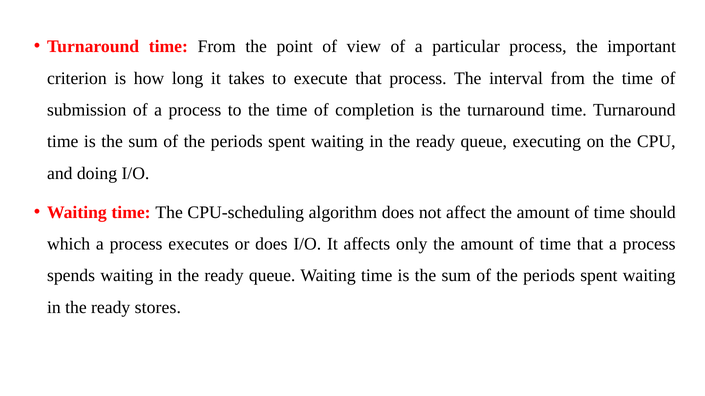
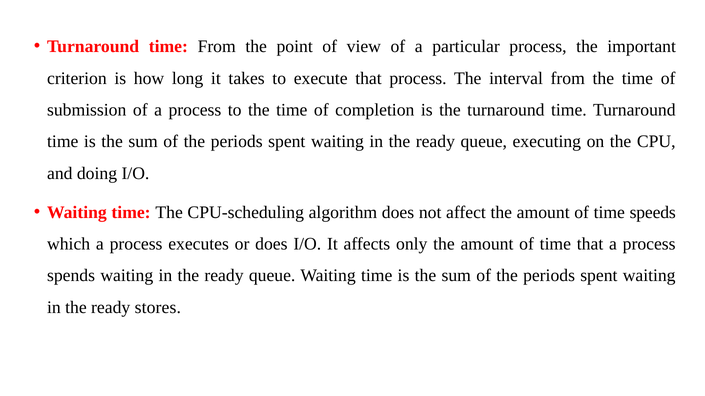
should: should -> speeds (653, 213)
